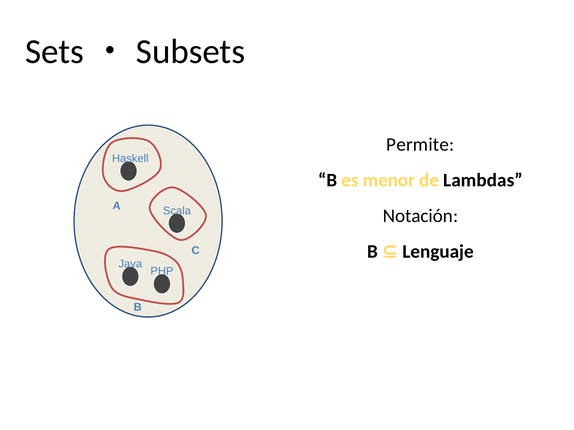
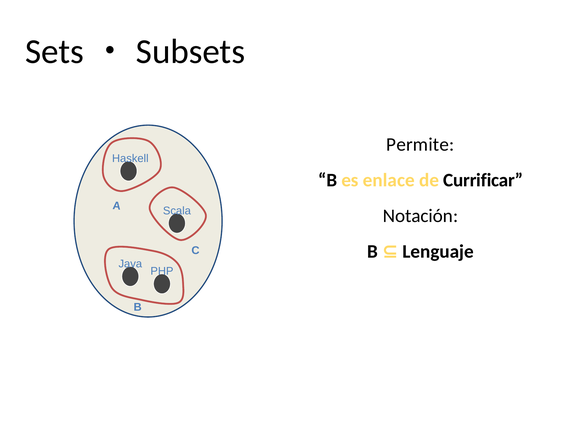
menor: menor -> enlace (389, 180)
Lambdas: Lambdas -> Currificar (483, 180)
